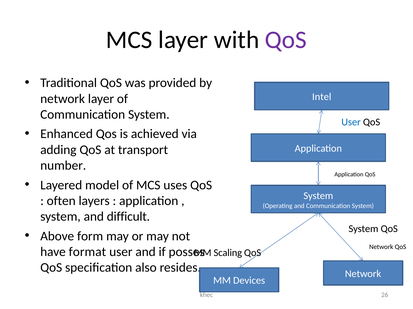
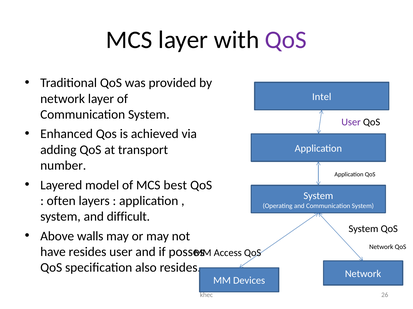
User colour: blue -> purple (351, 123)
uses: uses -> best (175, 185)
form: form -> walls (90, 237)
have format: format -> resides (88, 252)
Scaling: Scaling -> Access (228, 253)
